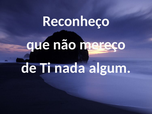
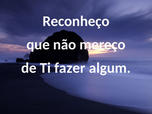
nada: nada -> fazer (70, 68)
